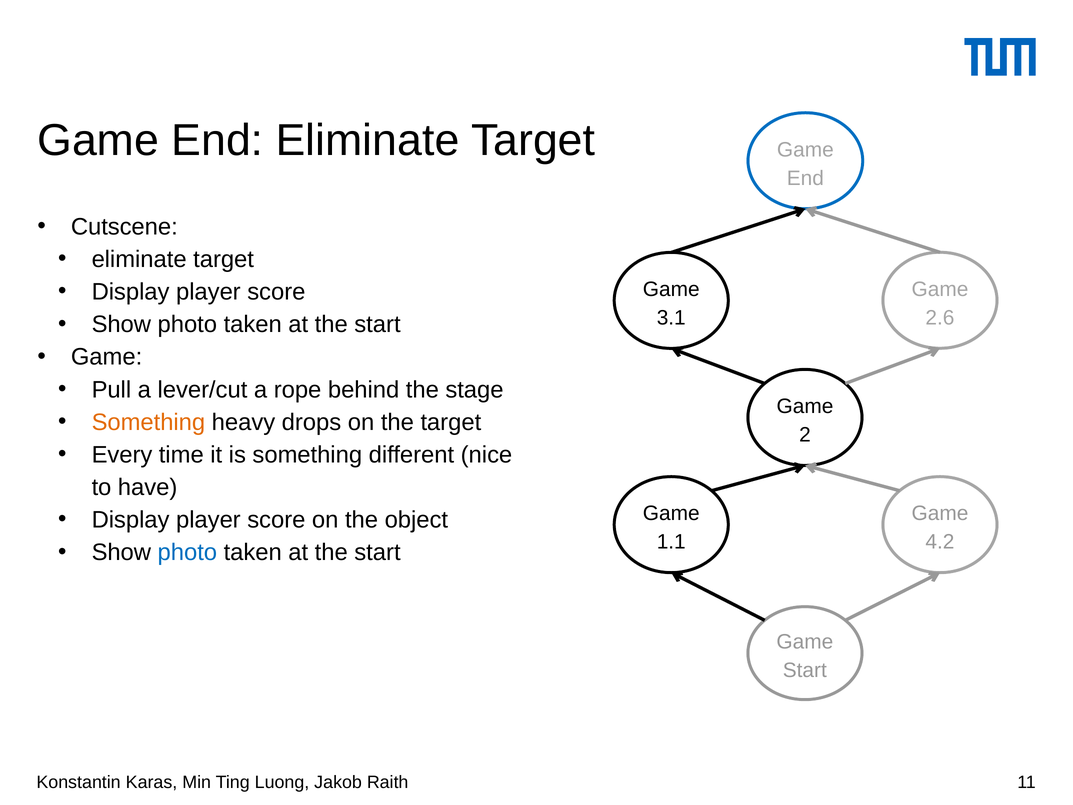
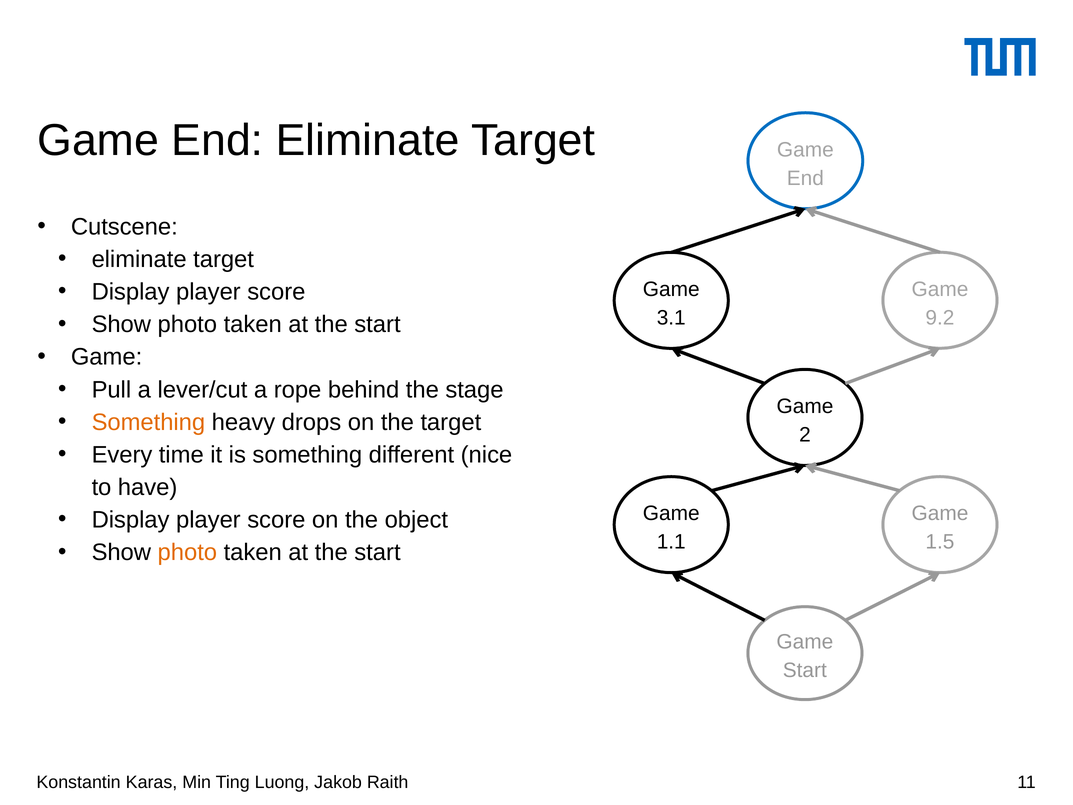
2.6: 2.6 -> 9.2 (940, 318)
4.2: 4.2 -> 1.5 (940, 542)
photo colour: blue -> orange (187, 552)
